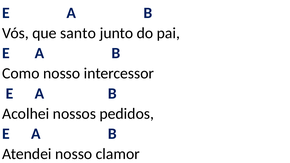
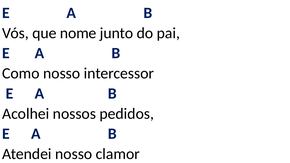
santo: santo -> nome (78, 33)
